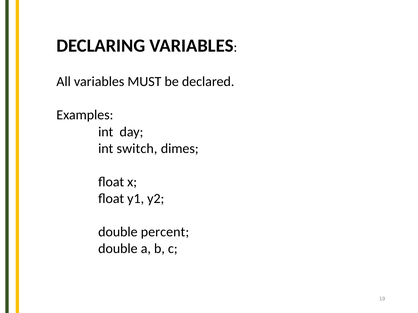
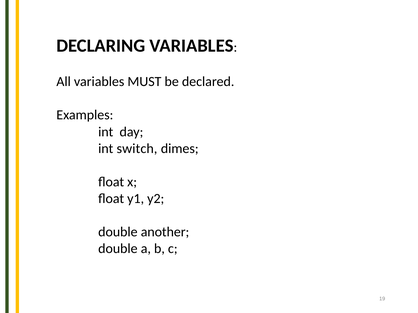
percent: percent -> another (165, 232)
